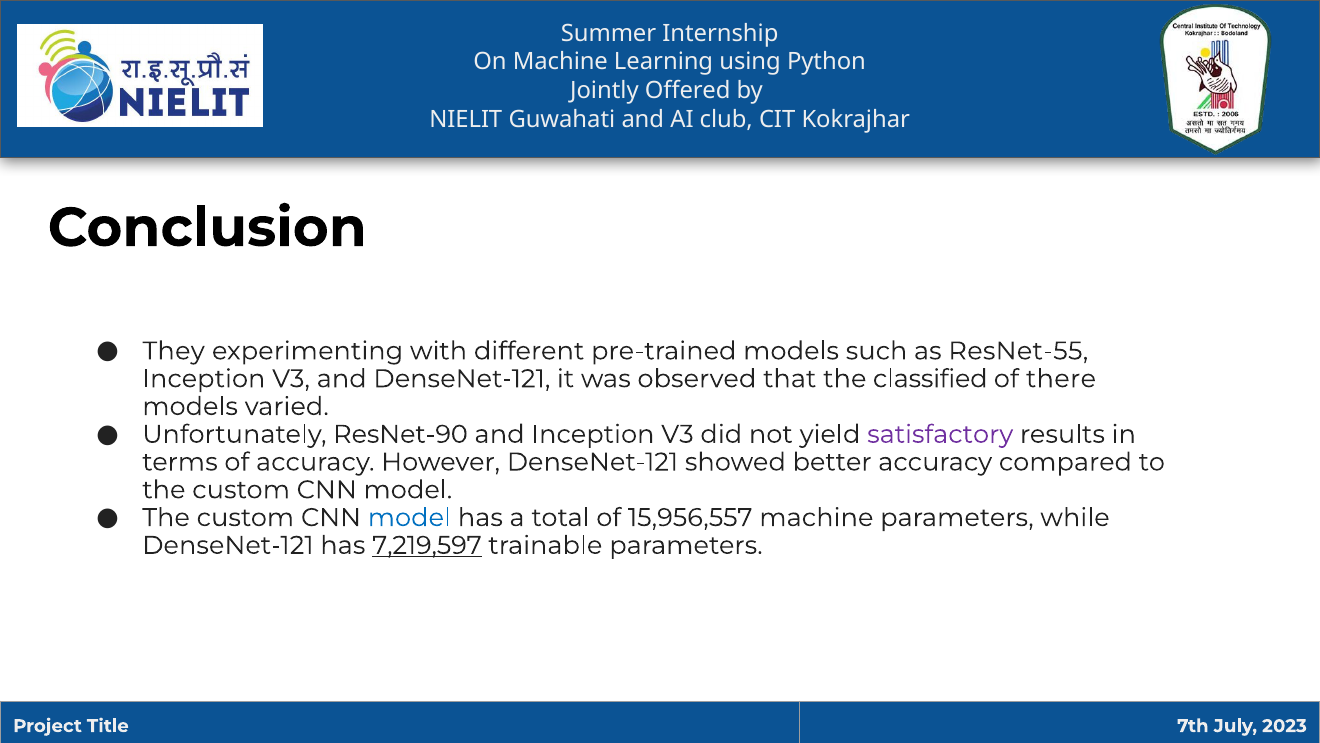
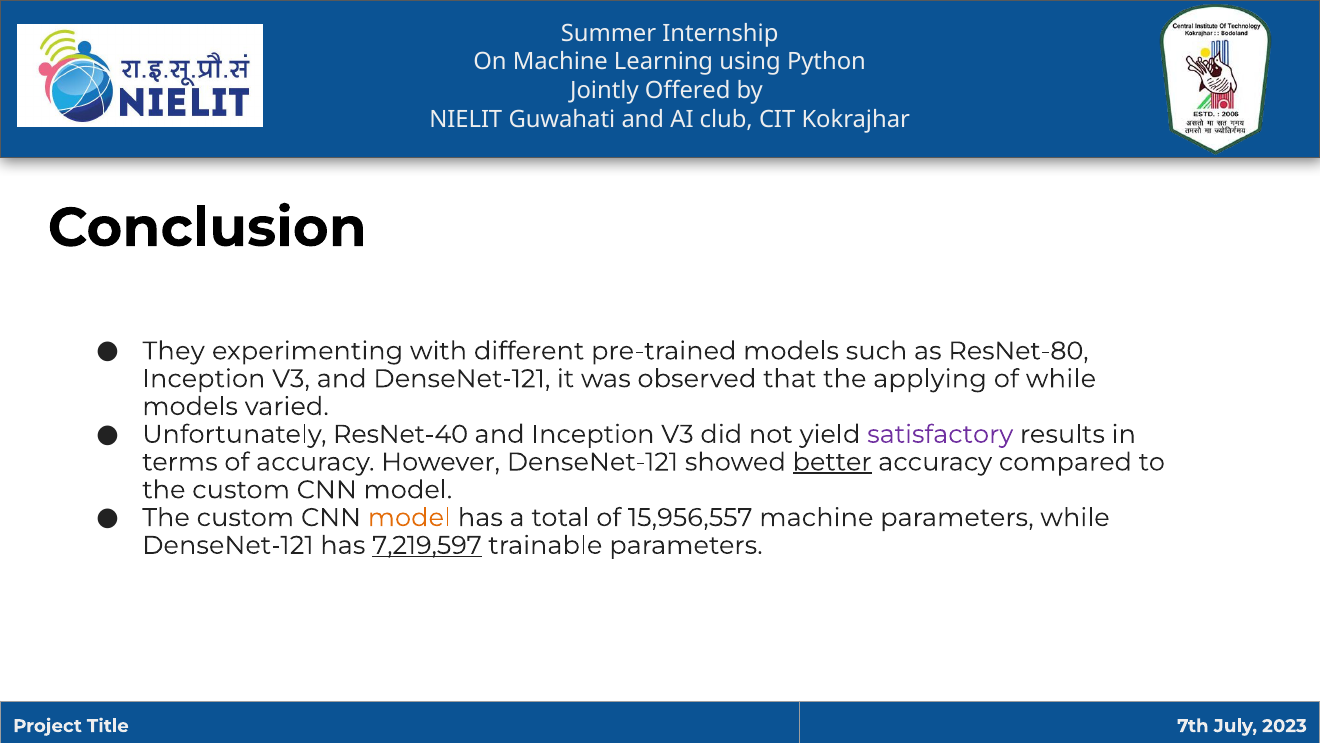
ResNet-55: ResNet-55 -> ResNet-80 (1019, 351)
classified: classified -> applying (930, 379)
of there: there -> while (1061, 379)
ResNet-90: ResNet-90 -> ResNet-40 (401, 434)
better underline: none -> present (832, 462)
model colour: blue -> orange (409, 517)
